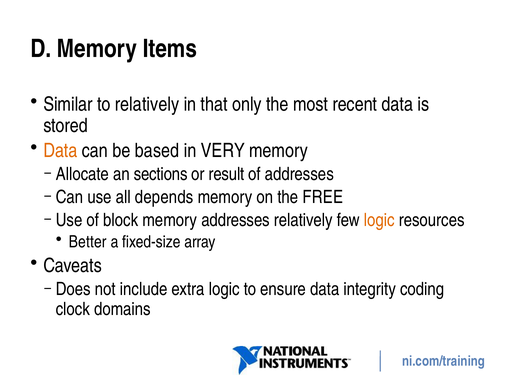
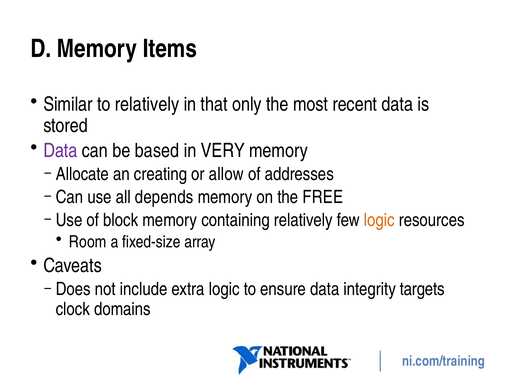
Data colour: orange -> purple (60, 151)
sections: sections -> creating (161, 174)
result: result -> allow (226, 174)
memory addresses: addresses -> containing (236, 220)
Better: Better -> Room (88, 242)
coding: coding -> targets (422, 289)
